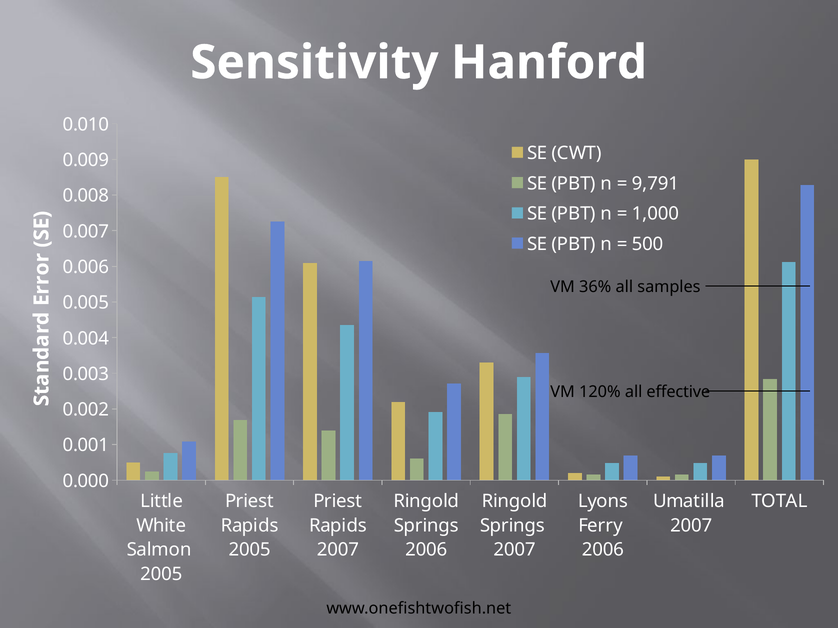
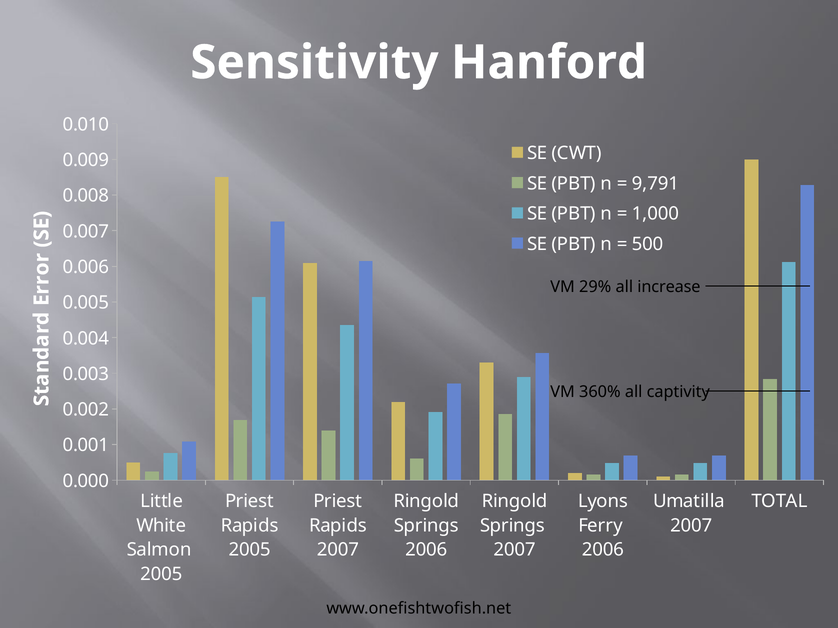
36%: 36% -> 29% (595, 287)
samples: samples -> increase (669, 287)
120%: 120% -> 360% (600, 392)
effective: effective -> captivity (678, 392)
